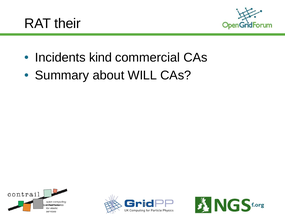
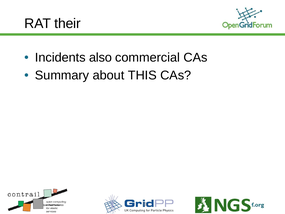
kind: kind -> also (100, 57)
WILL: WILL -> THIS (142, 75)
